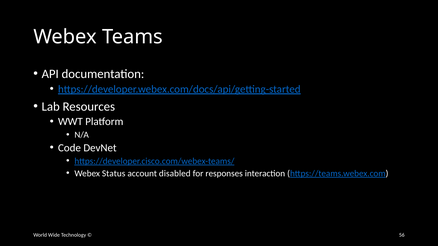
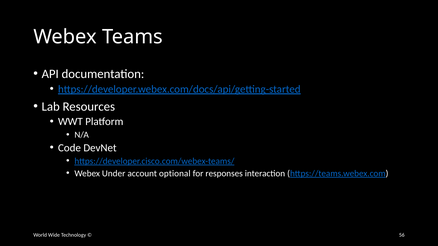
Status: Status -> Under (114, 174)
disabled: disabled -> optional (175, 174)
